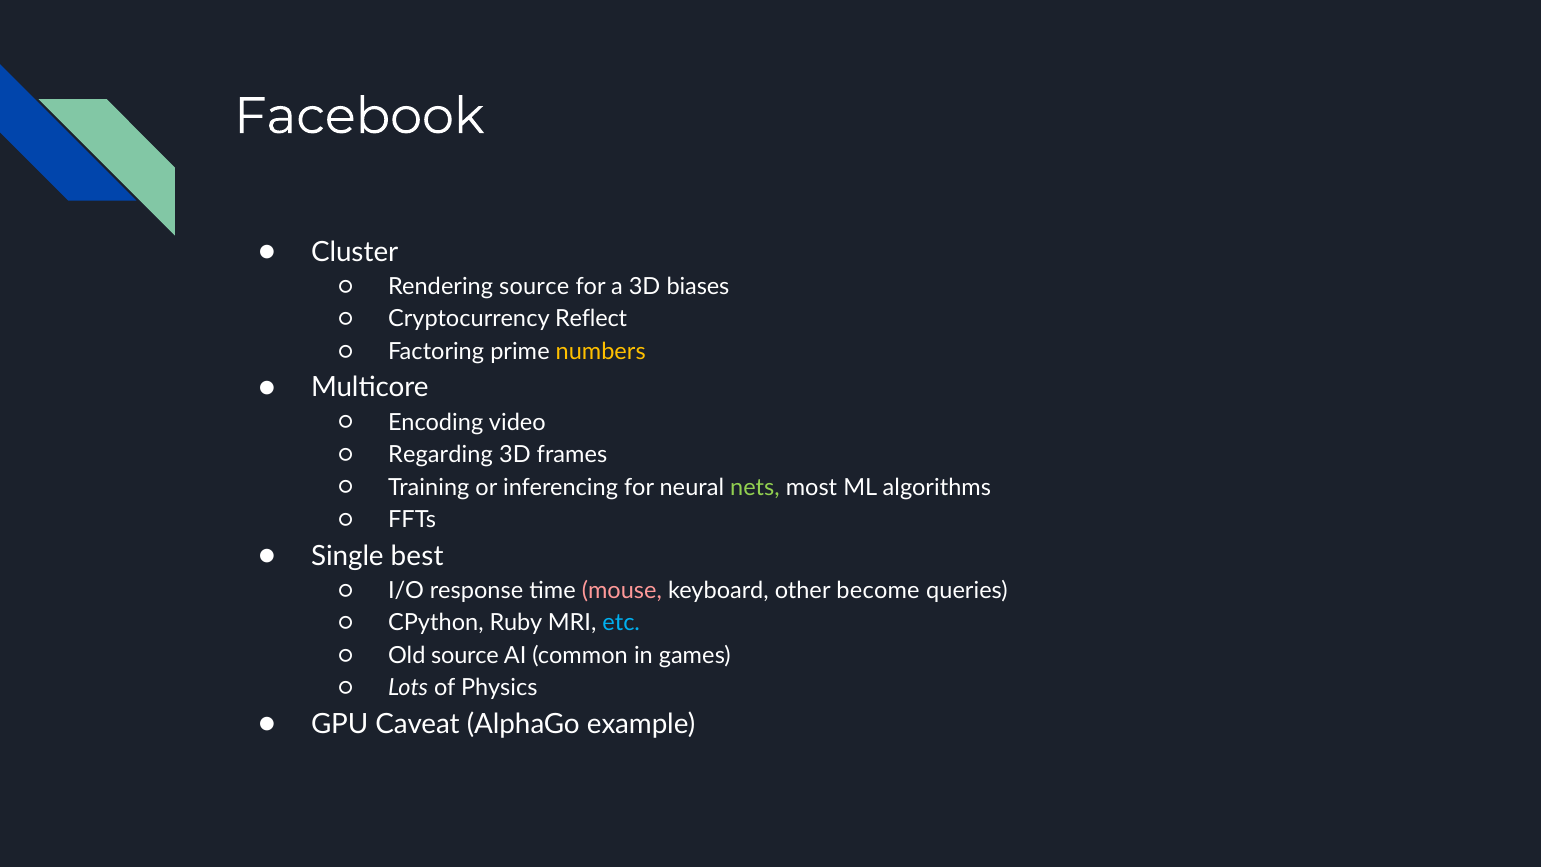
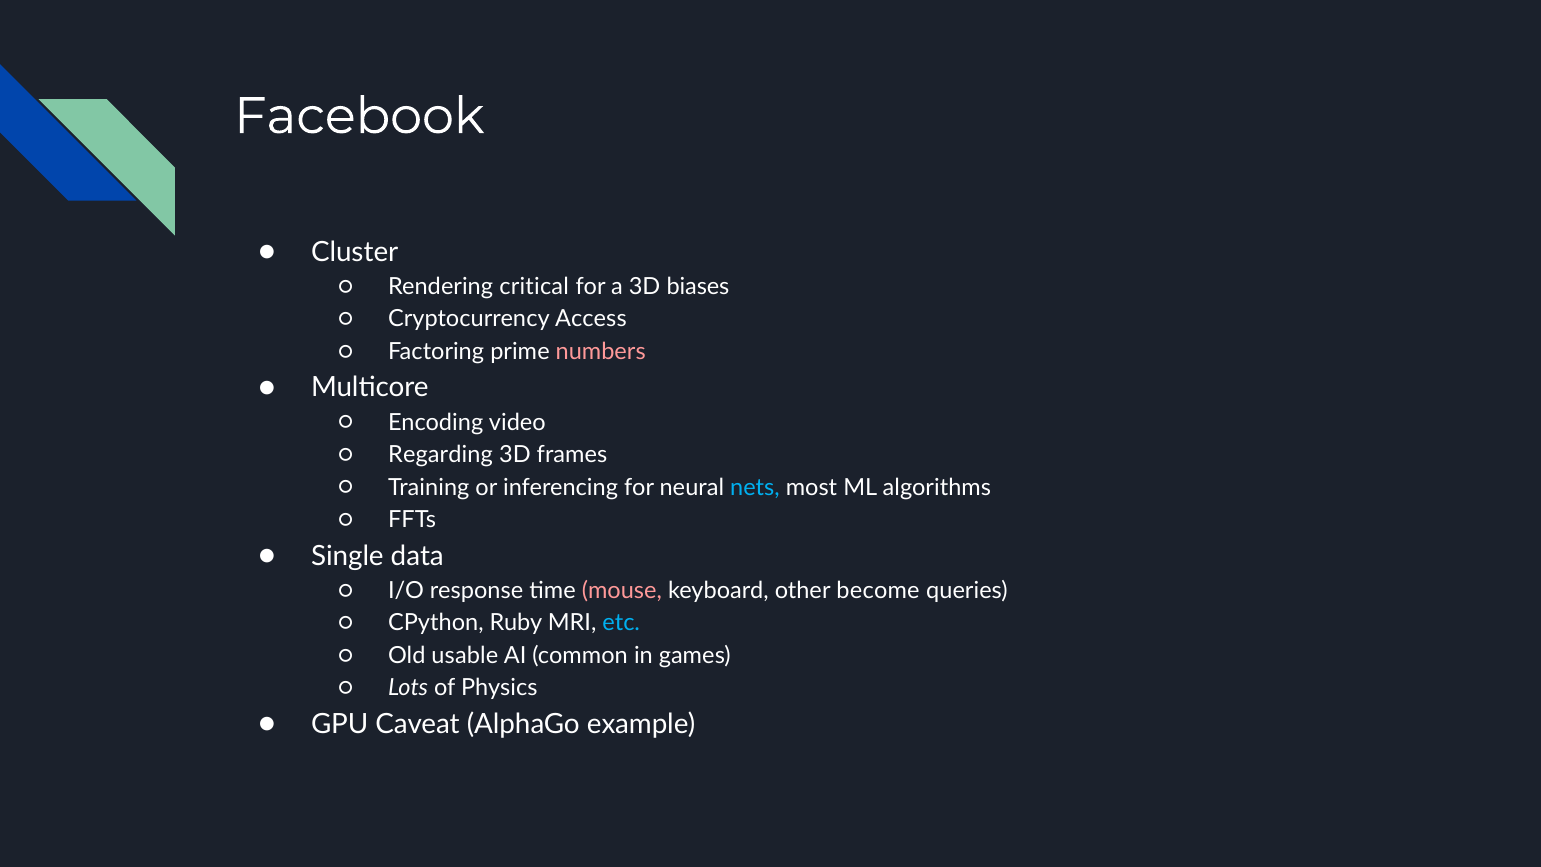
Rendering source: source -> critical (534, 287)
Reflect: Reflect -> Access (591, 319)
numbers colour: yellow -> pink (601, 352)
nets colour: light green -> light blue (755, 487)
best: best -> data (417, 556)
Old source: source -> usable (465, 656)
